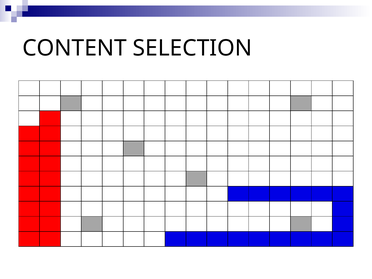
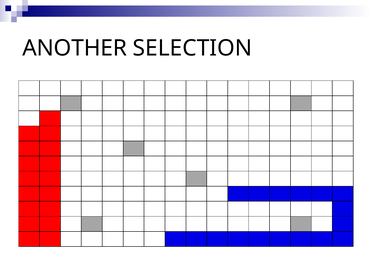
CONTENT: CONTENT -> ANOTHER (75, 48)
